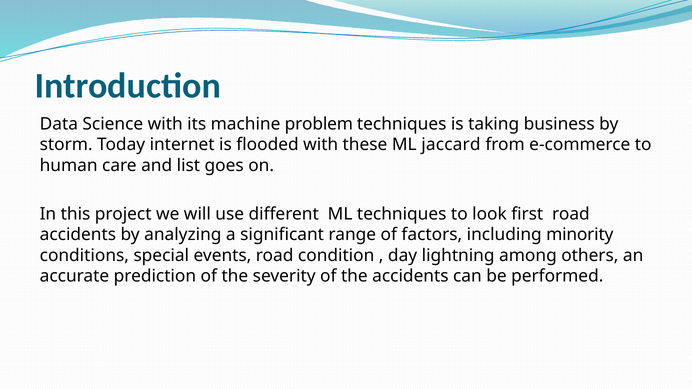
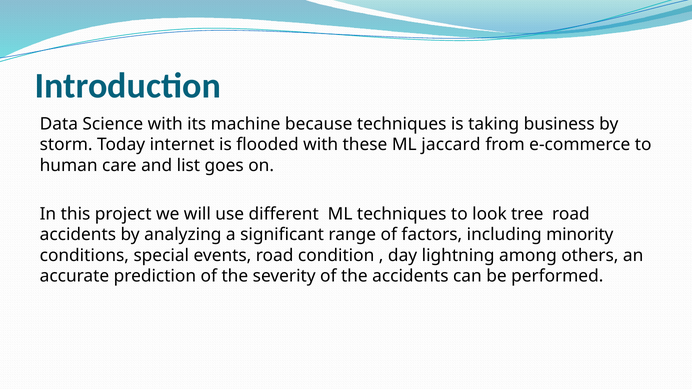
problem: problem -> because (319, 124)
first: first -> tree (527, 214)
